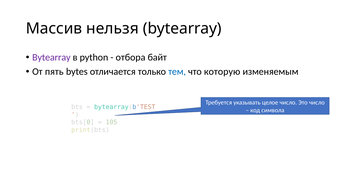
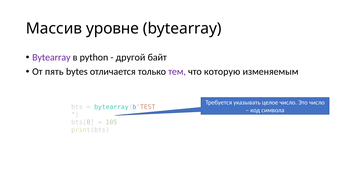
нельзя: нельзя -> уровне (113, 28)
отбора: отбора -> другой (131, 57)
тем colour: blue -> purple (177, 72)
